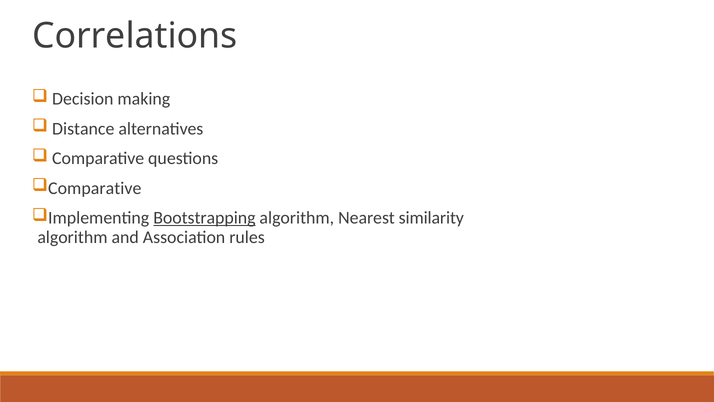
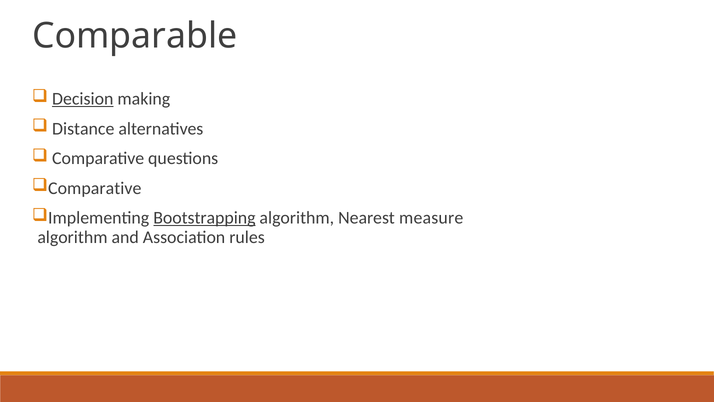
Correlations: Correlations -> Comparable (135, 36)
Decision underline: none -> present (83, 99)
similarity: similarity -> measure (431, 218)
